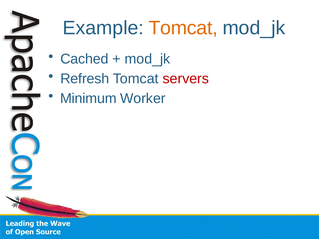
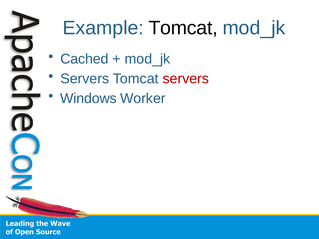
Tomcat colour: orange -> black (183, 28)
Refresh: Refresh -> Servers (85, 79)
Minimum: Minimum -> Windows (88, 99)
